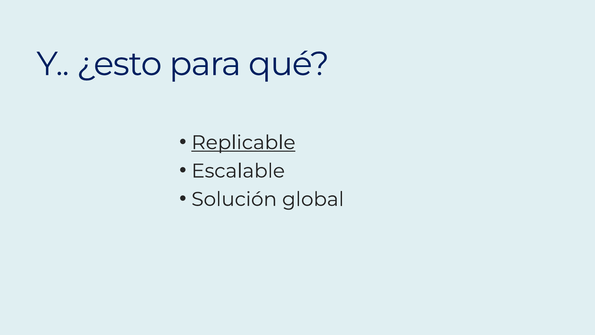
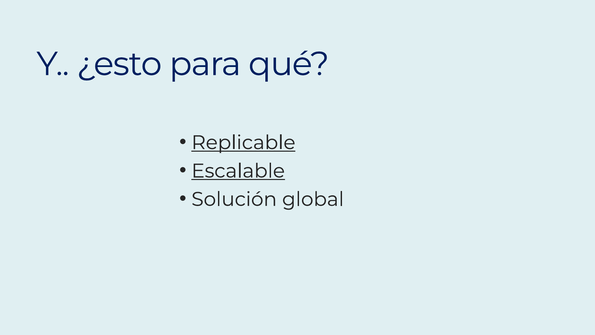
Escalable underline: none -> present (238, 171)
